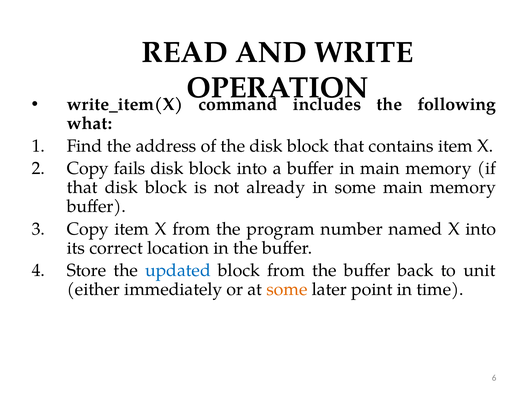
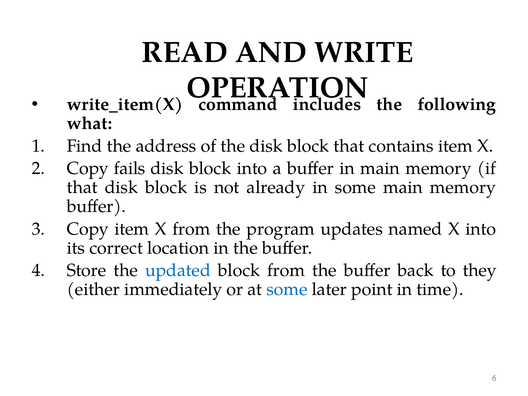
number: number -> updates (352, 229)
unit: unit -> they (480, 270)
some colour: orange -> blue (287, 289)
